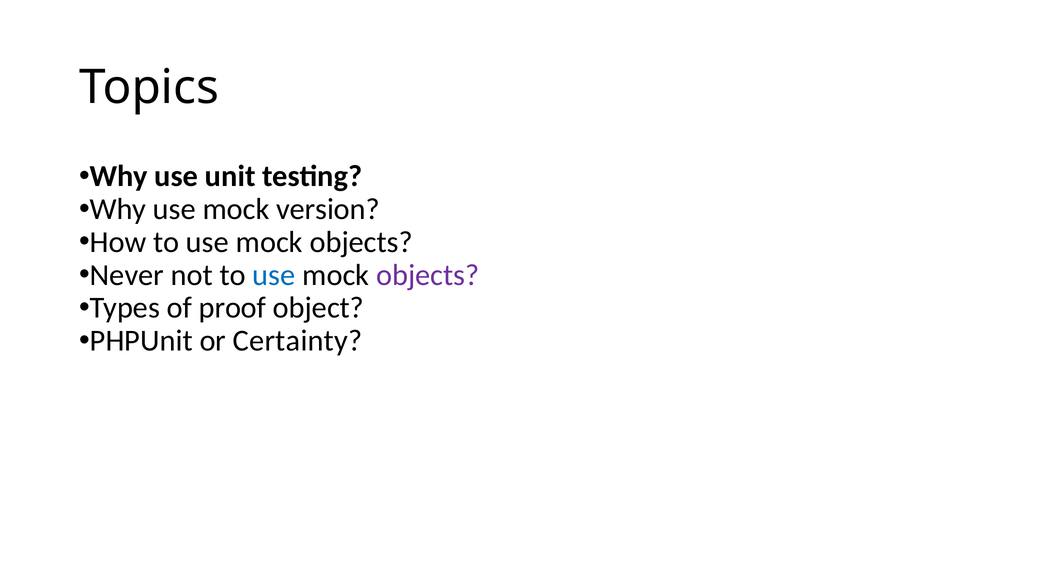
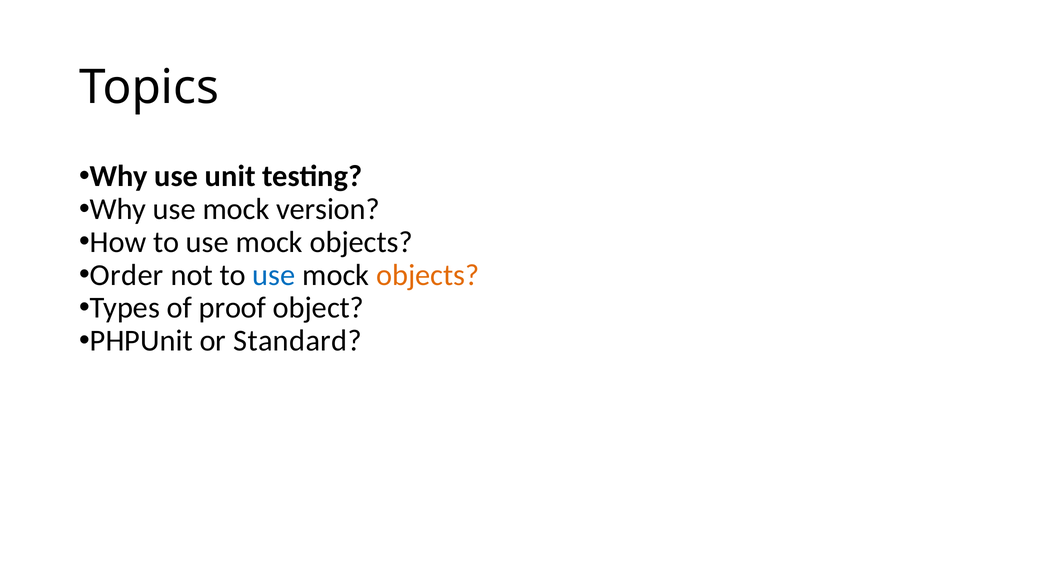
Never: Never -> Order (127, 275)
objects colour: purple -> orange (428, 275)
Certainty: Certainty -> Standard (298, 341)
